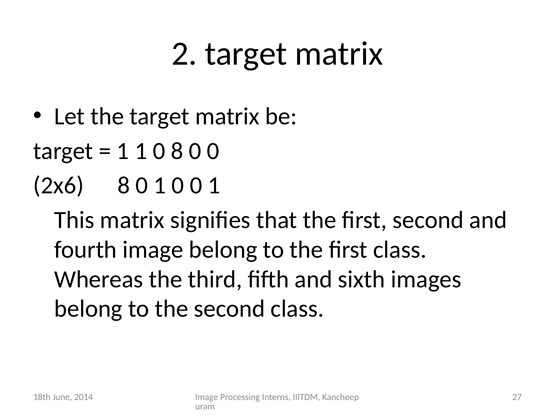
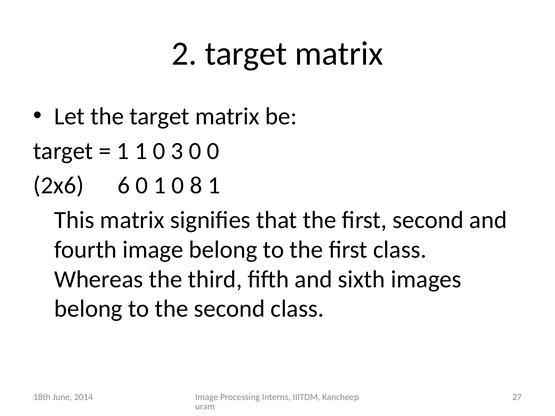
0 8: 8 -> 3 (177, 151)
2x6 8: 8 -> 6 (124, 186)
1 0 0: 0 -> 8 (196, 186)
